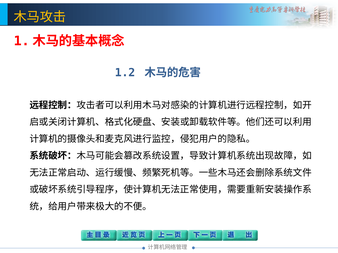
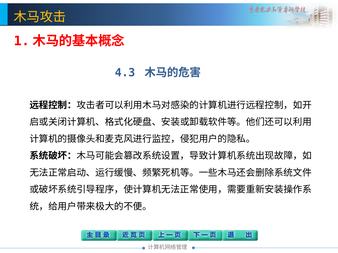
1.2: 1.2 -> 4.3 (125, 73)
